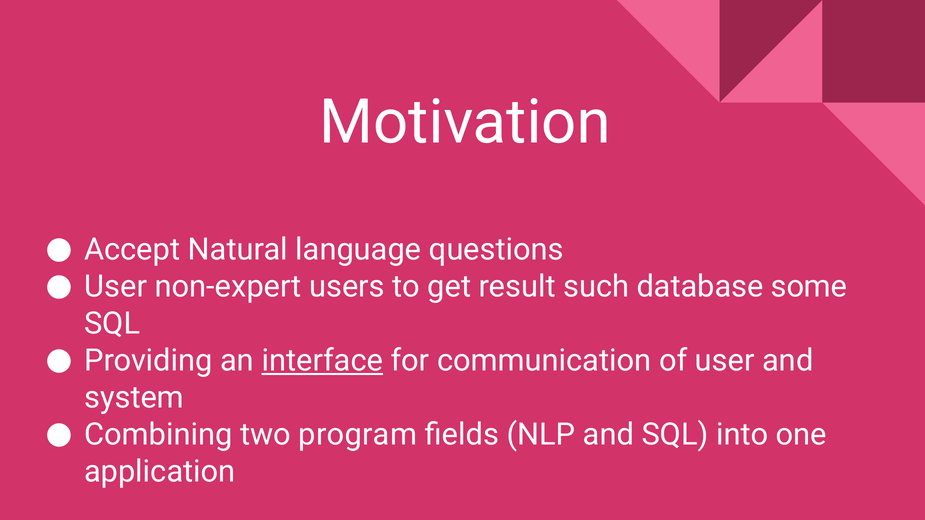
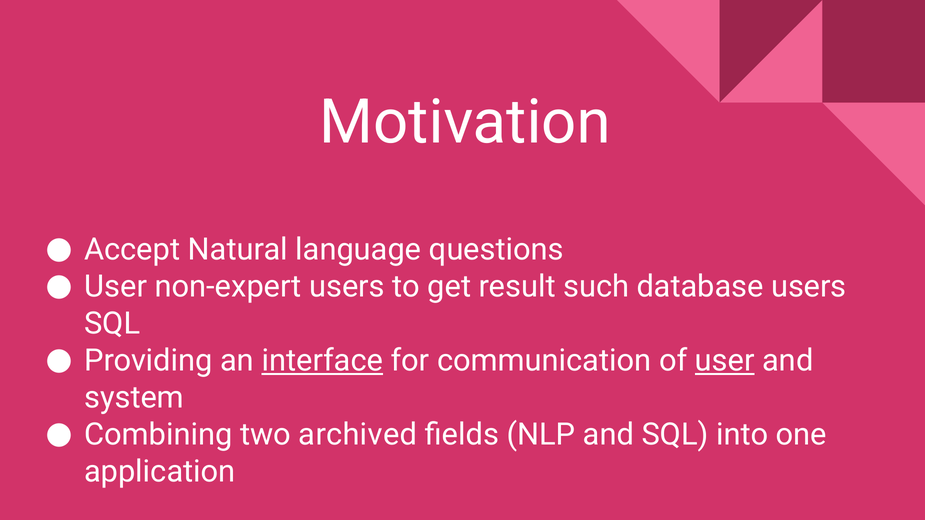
database some: some -> users (809, 287)
user underline: none -> present (725, 361)
program: program -> archived (358, 435)
